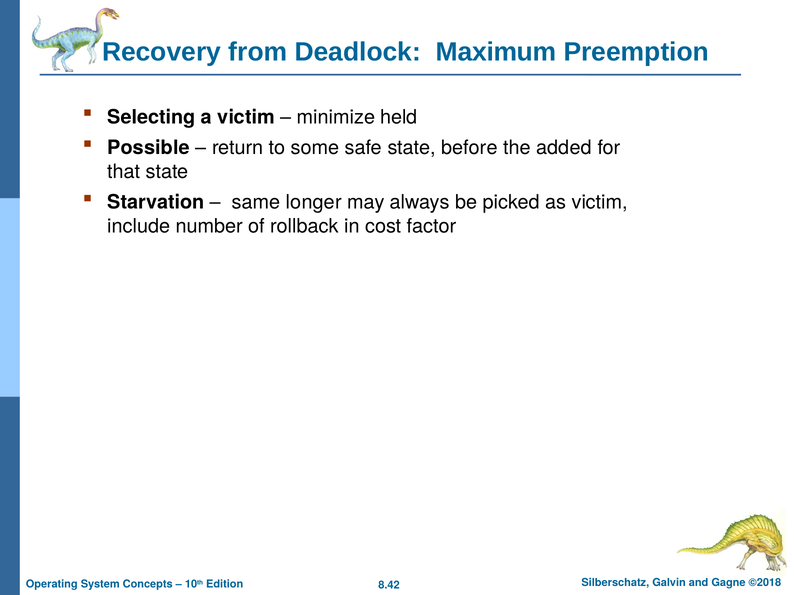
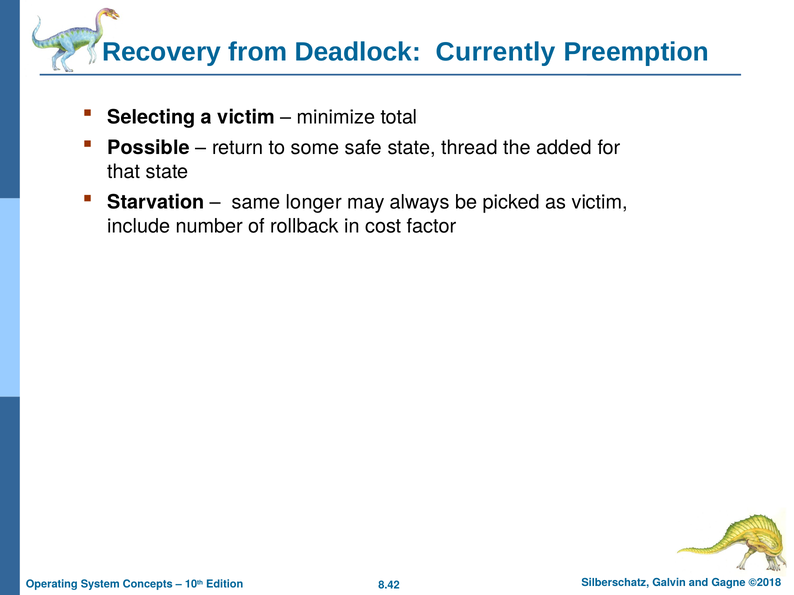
Maximum: Maximum -> Currently (496, 52)
held: held -> total (399, 117)
before: before -> thread (469, 148)
